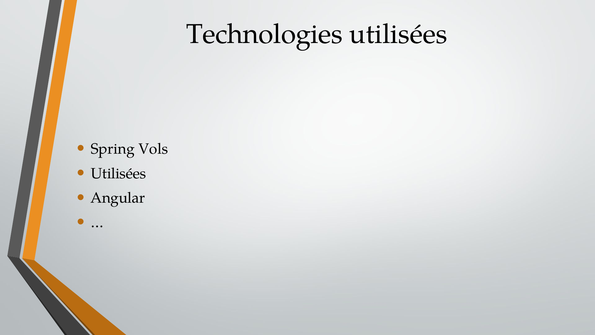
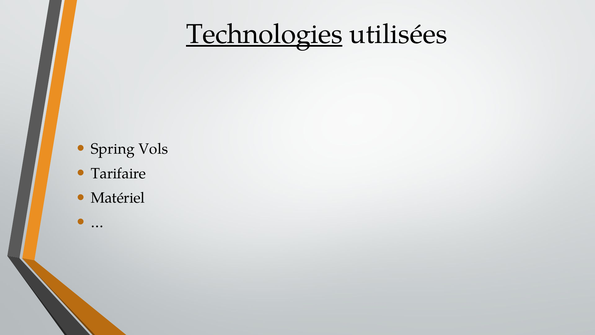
Technologies underline: none -> present (264, 34)
Utilisées: Utilisées -> Tarifaire (118, 173)
Angular: Angular -> Matériel (118, 198)
